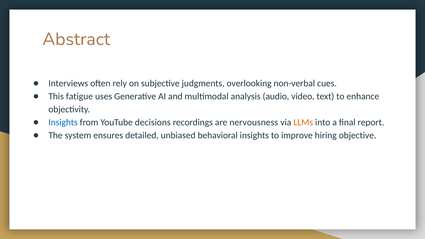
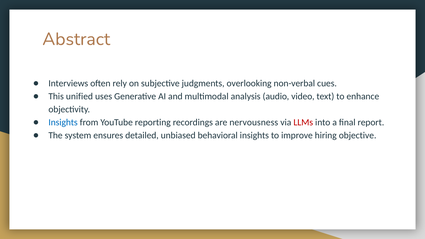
fatigue: fatigue -> unified (79, 97)
decisions: decisions -> reporting (153, 123)
LLMs colour: orange -> red (303, 123)
